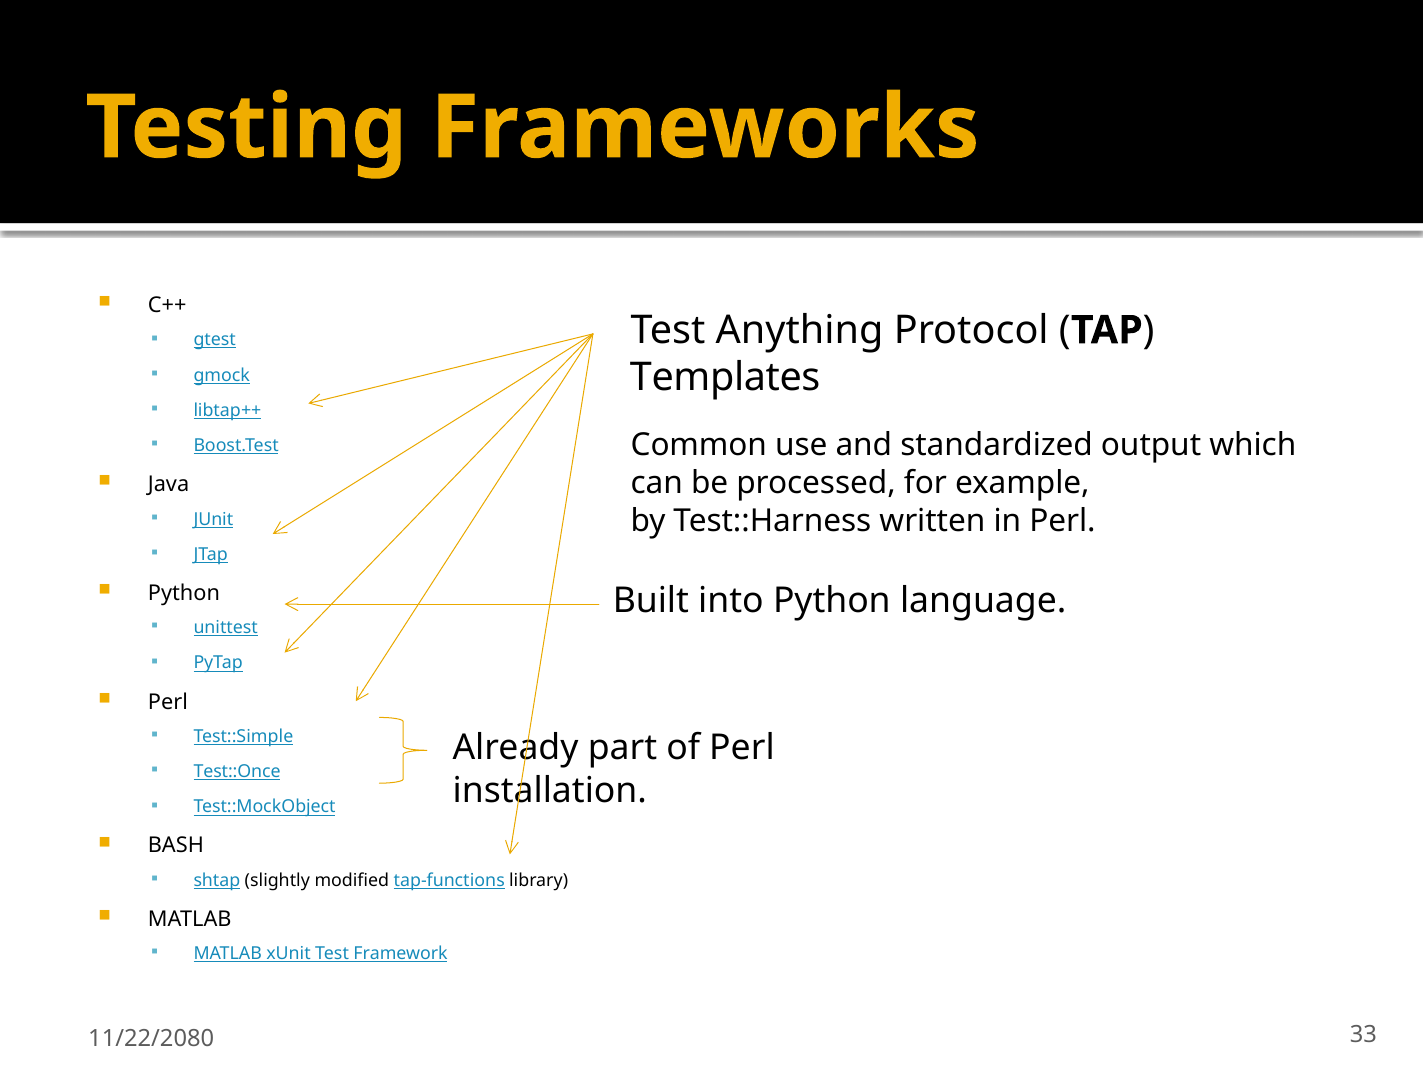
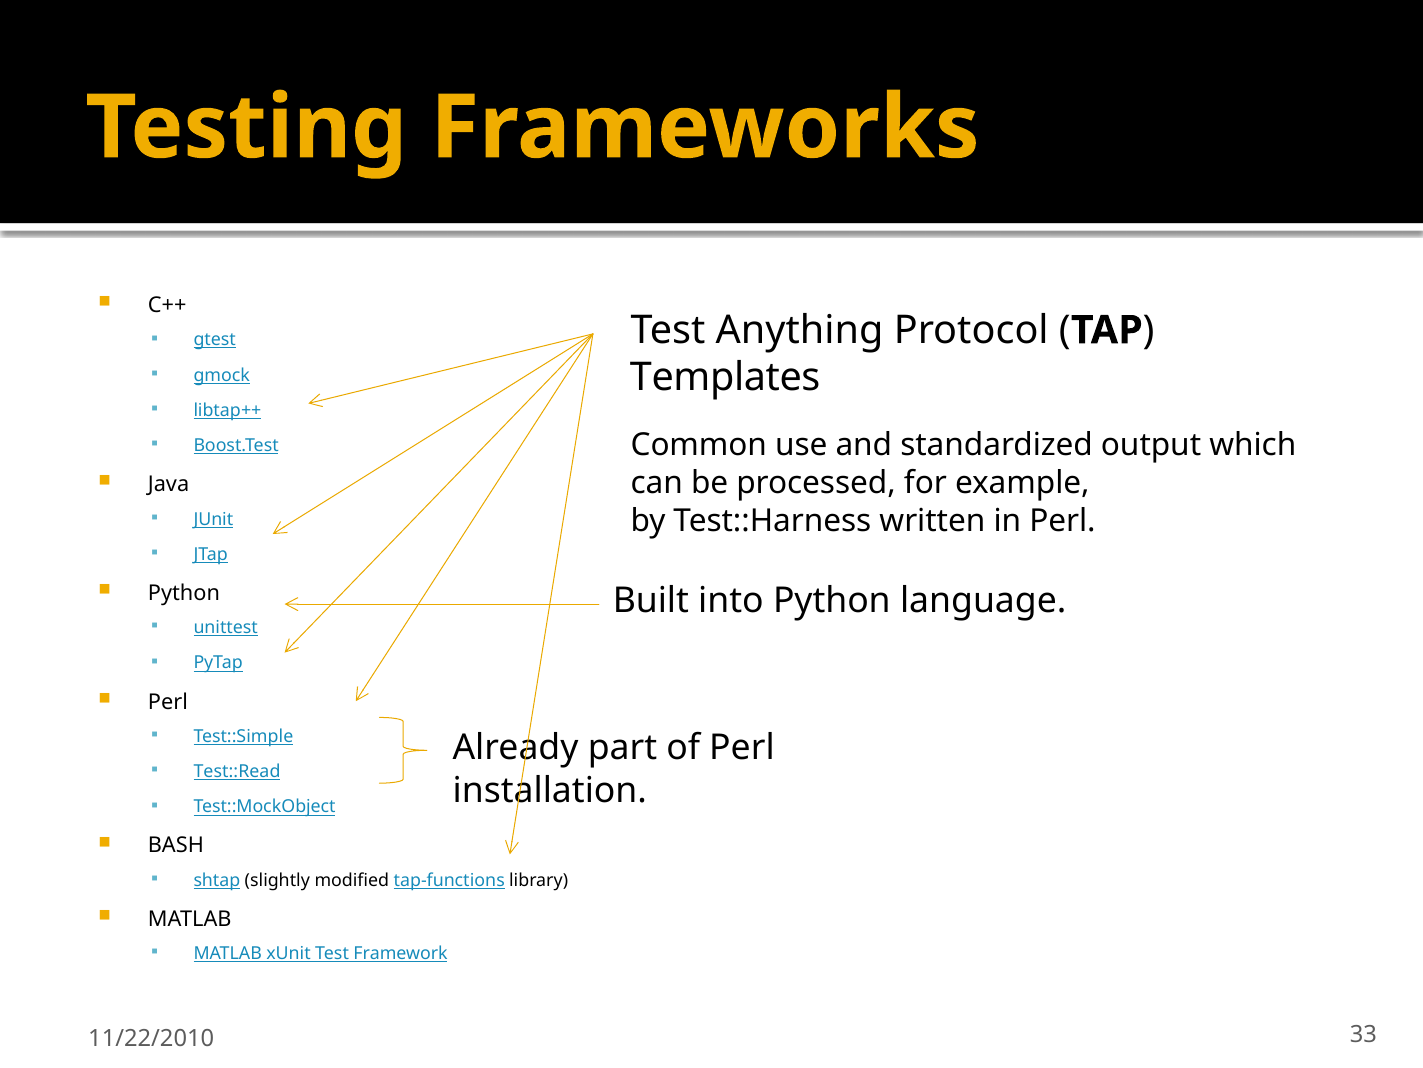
Test::Once: Test::Once -> Test::Read (237, 771)
11/22/2080: 11/22/2080 -> 11/22/2010 (151, 1038)
